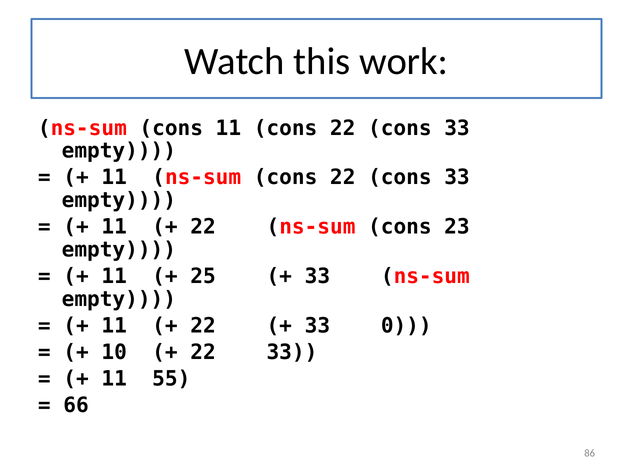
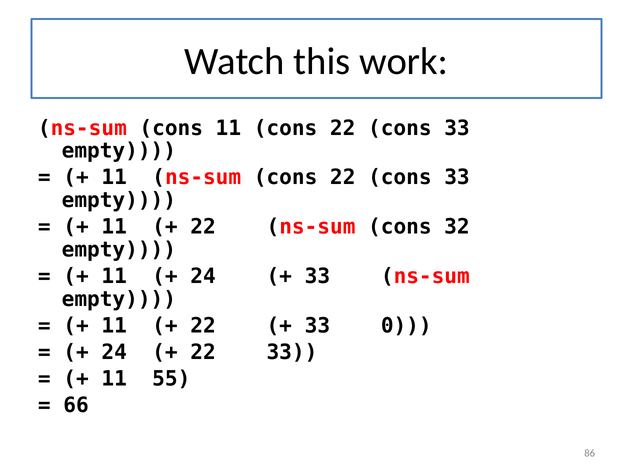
23: 23 -> 32 (457, 227)
25: 25 -> 24 (203, 276)
10: 10 -> 24 (114, 352)
